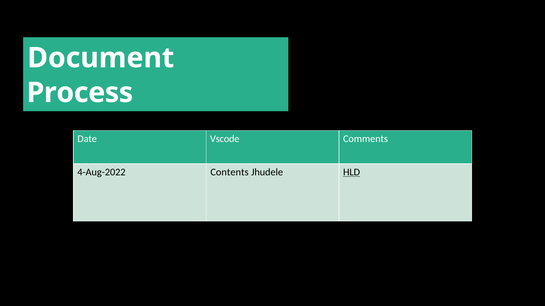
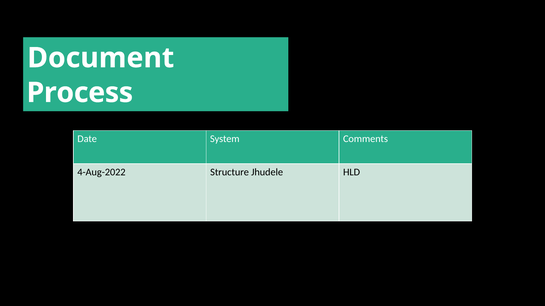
Vscode: Vscode -> System (225, 139)
Contents: Contents -> Structure (230, 172)
HLD underline: present -> none (352, 172)
